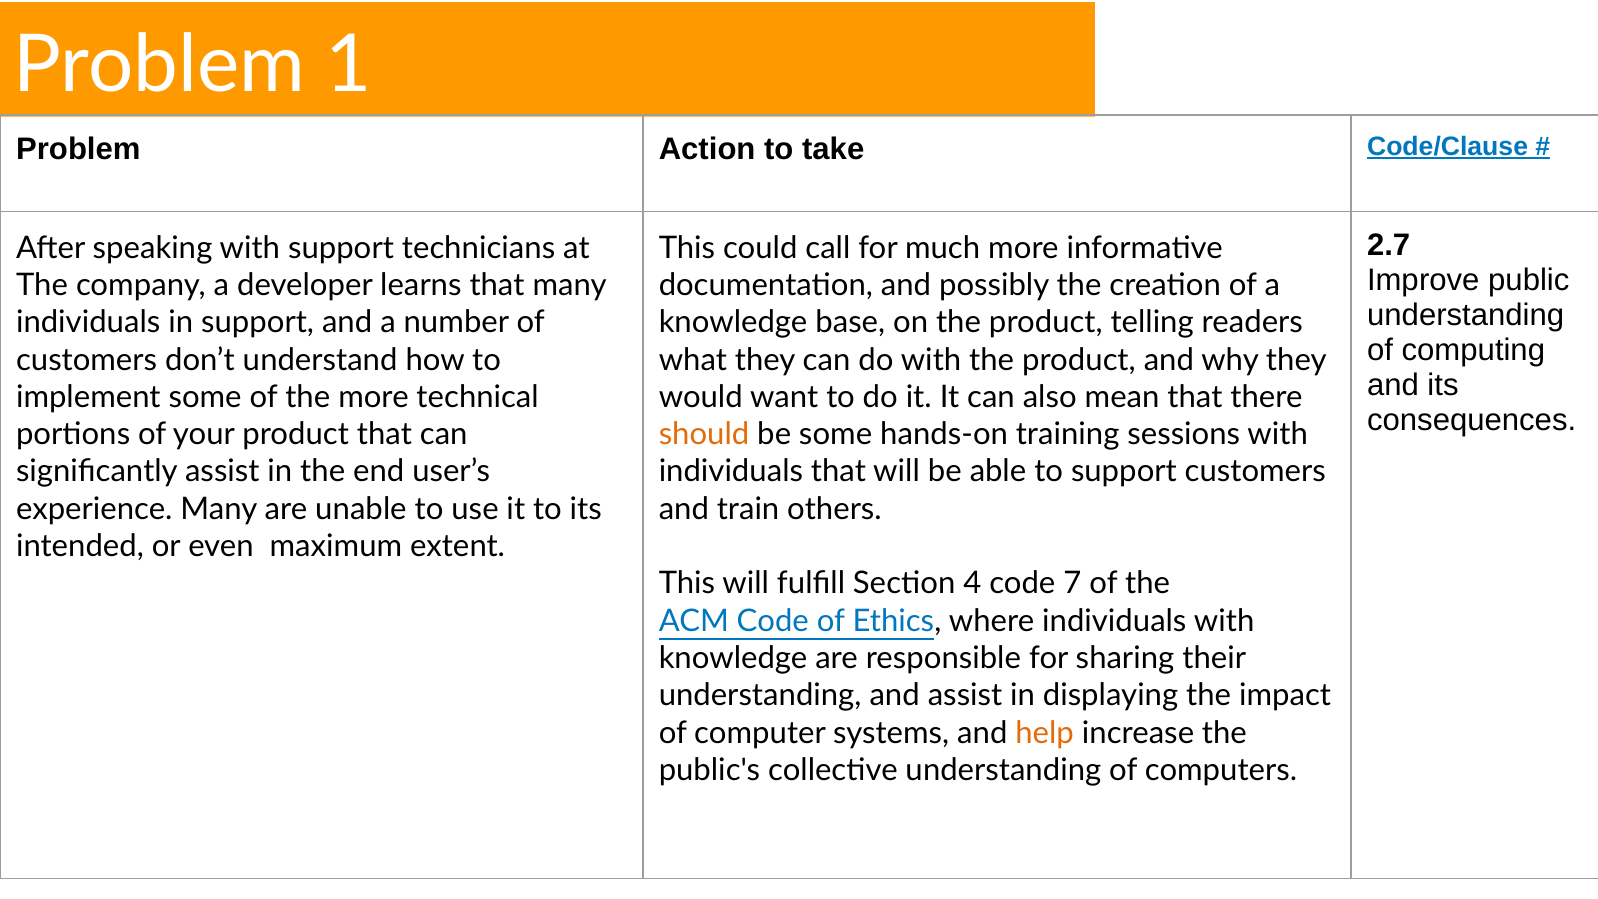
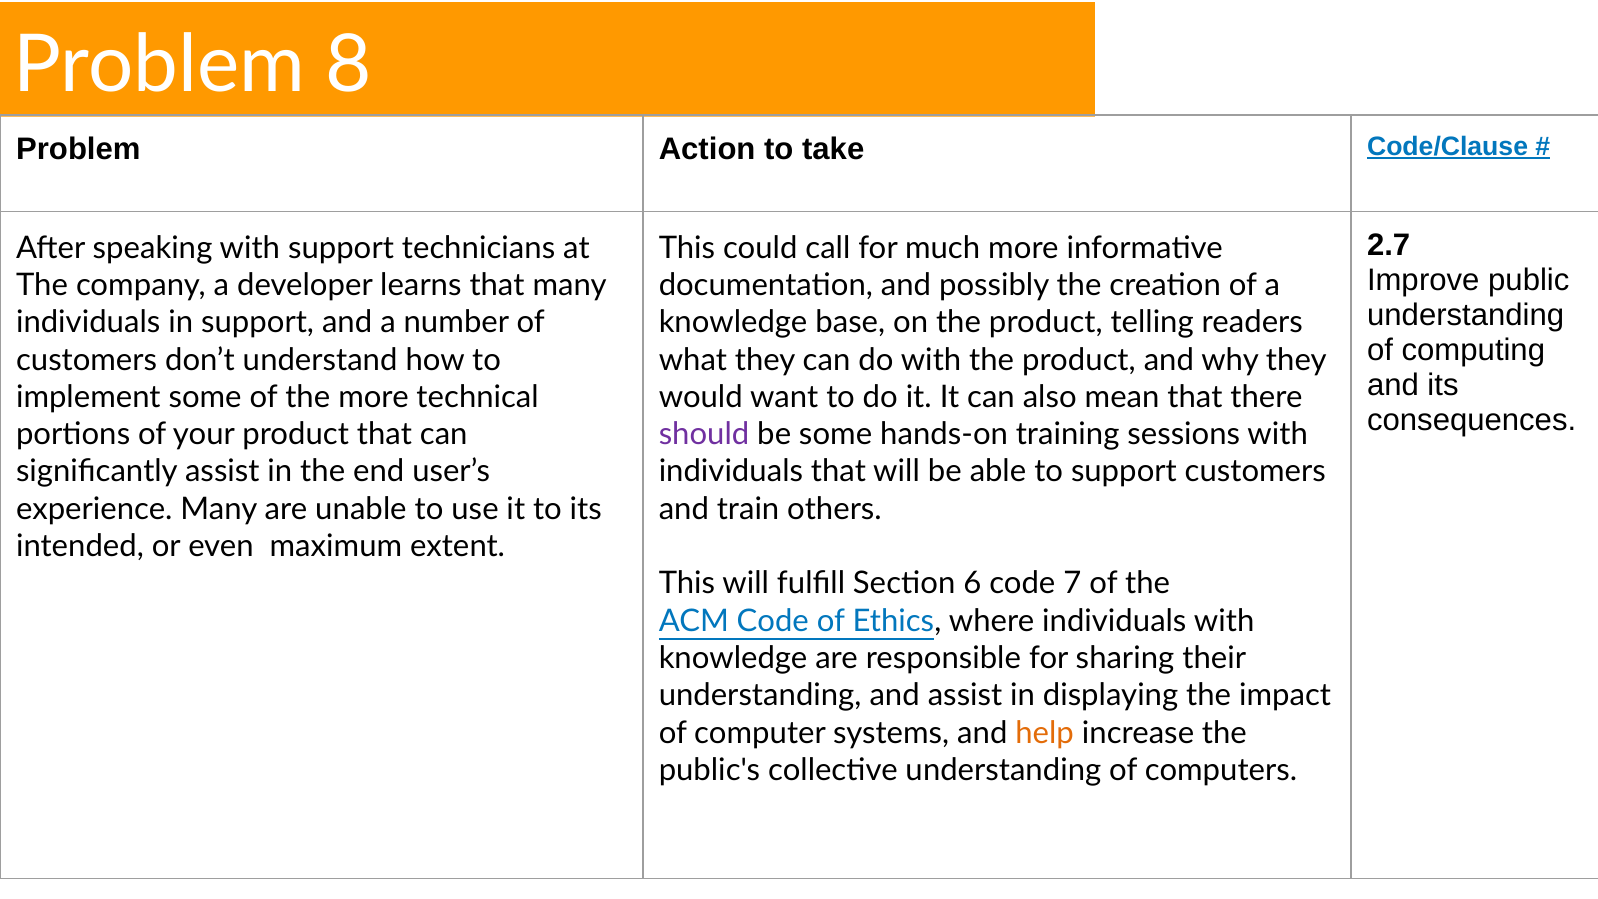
1: 1 -> 8 (349, 65)
should colour: orange -> purple (704, 434)
4: 4 -> 6 (972, 584)
